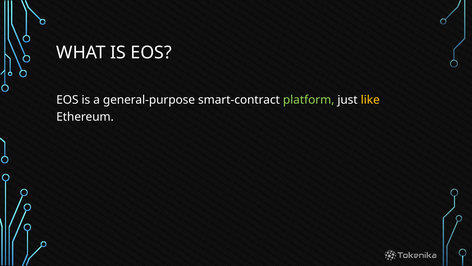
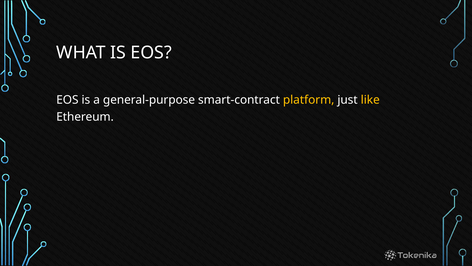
platform colour: light green -> yellow (309, 100)
